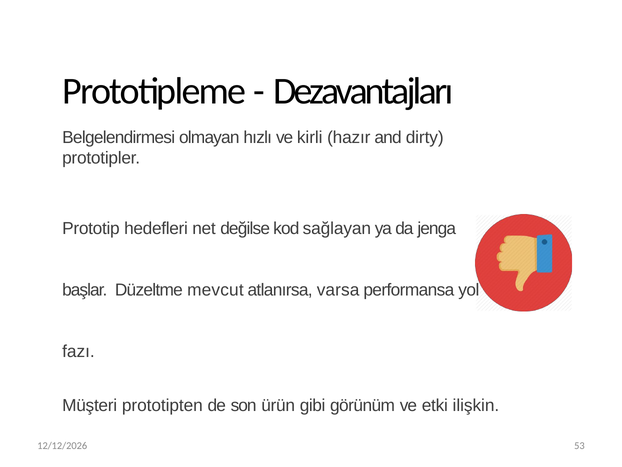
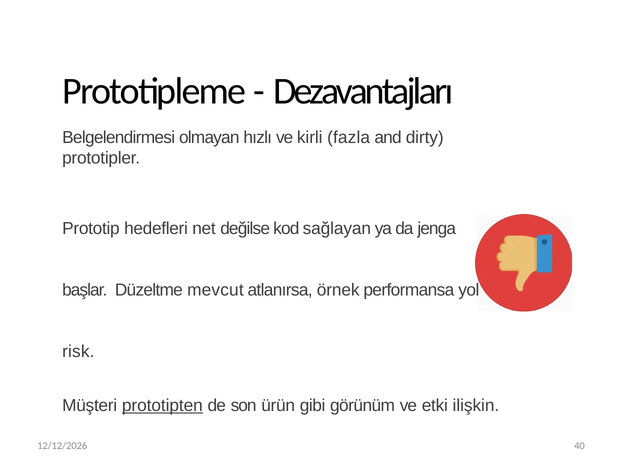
hazır: hazır -> fazla (349, 137)
varsa: varsa -> örnek (338, 290)
fazı: fazı -> risk (78, 351)
prototipten underline: none -> present (162, 405)
53: 53 -> 40 (579, 445)
